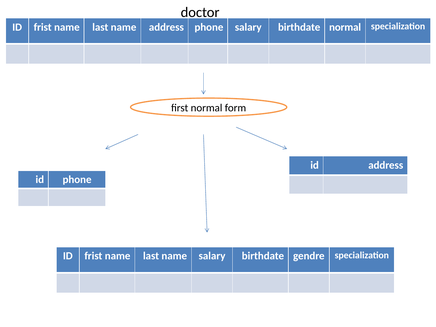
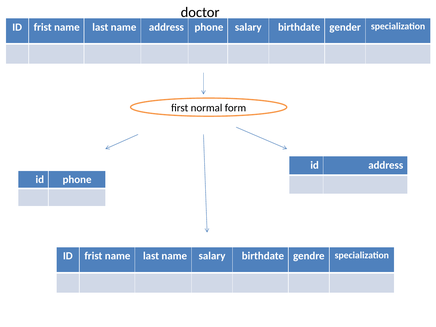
birthdate normal: normal -> gender (345, 27)
